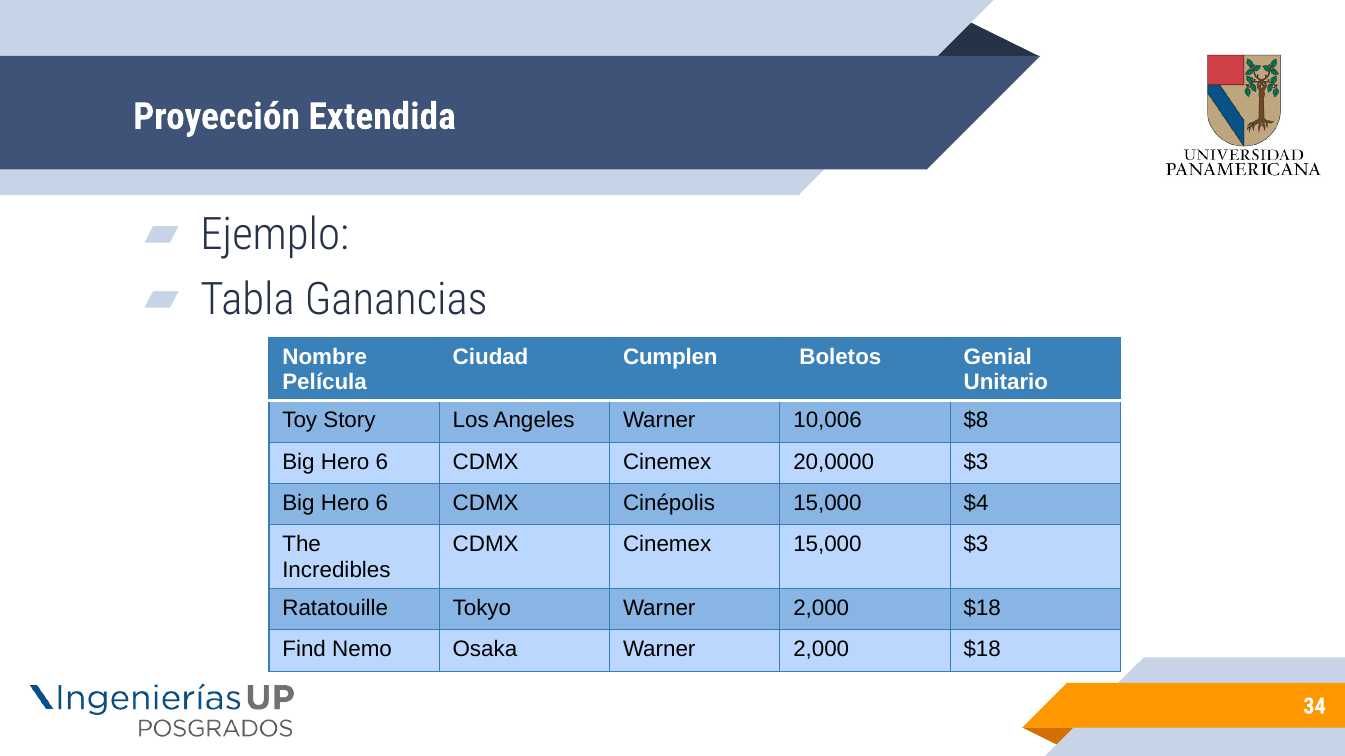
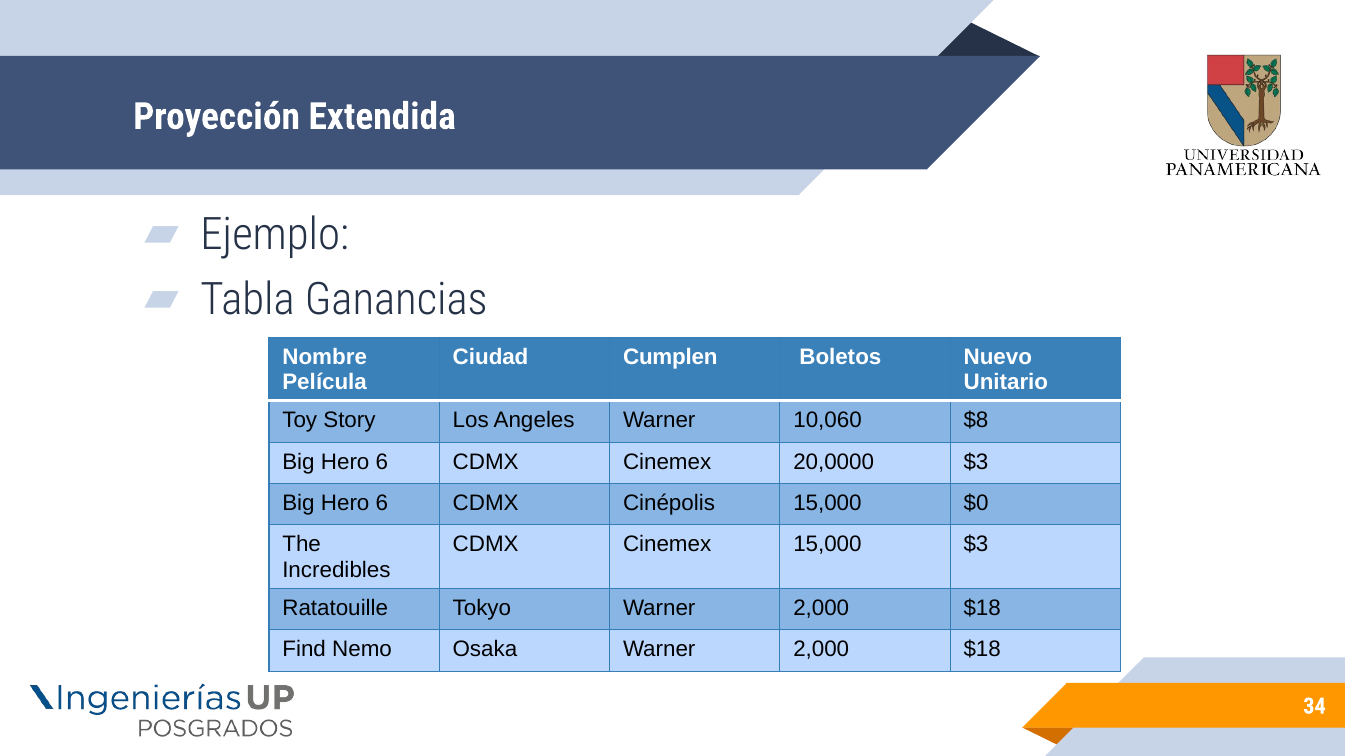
Genial: Genial -> Nuevo (998, 357)
10,006: 10,006 -> 10,060 (828, 421)
$4: $4 -> $0 (976, 504)
